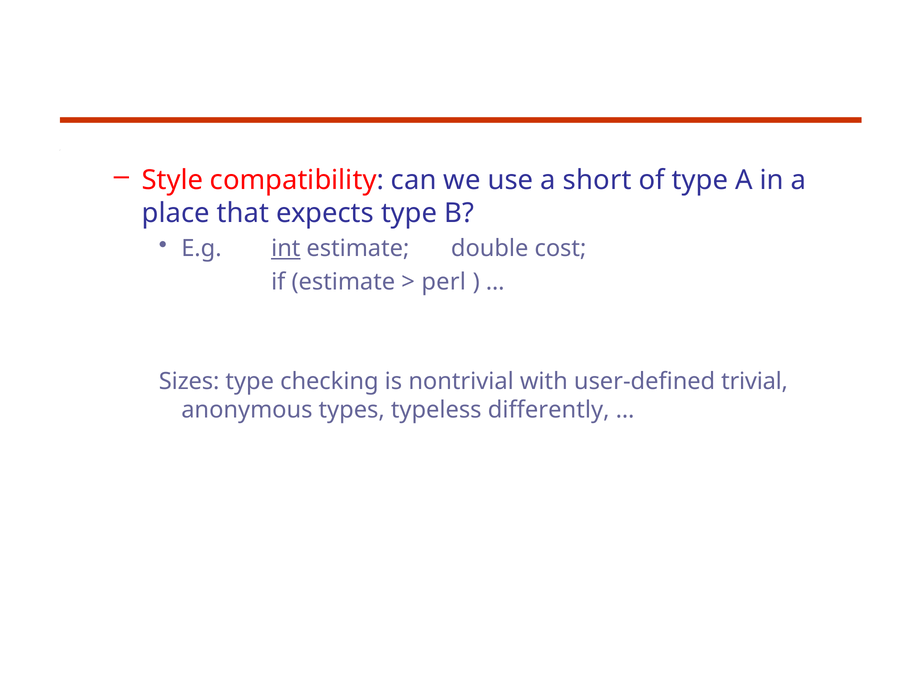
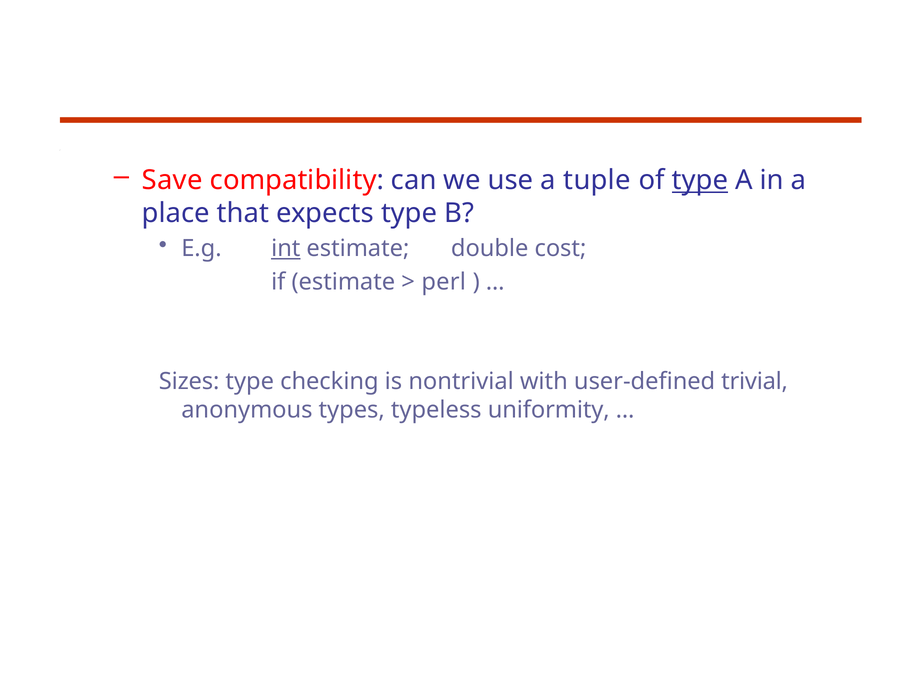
Style: Style -> Save (172, 180)
short: short -> tuple (597, 180)
type underline: none -> present (700, 180)
differently: differently -> uniformity (549, 410)
